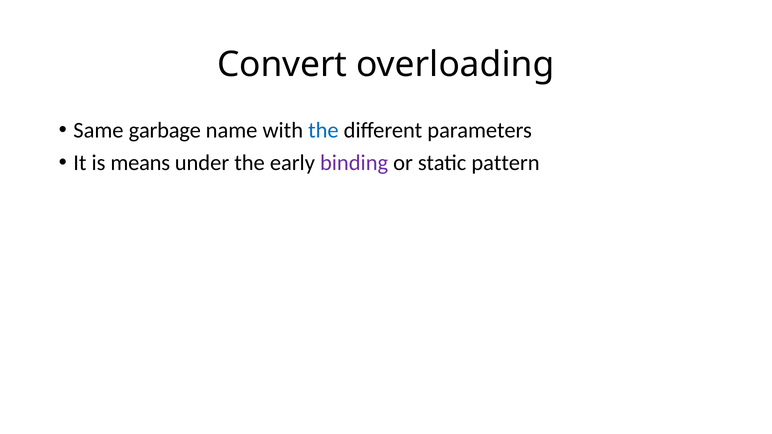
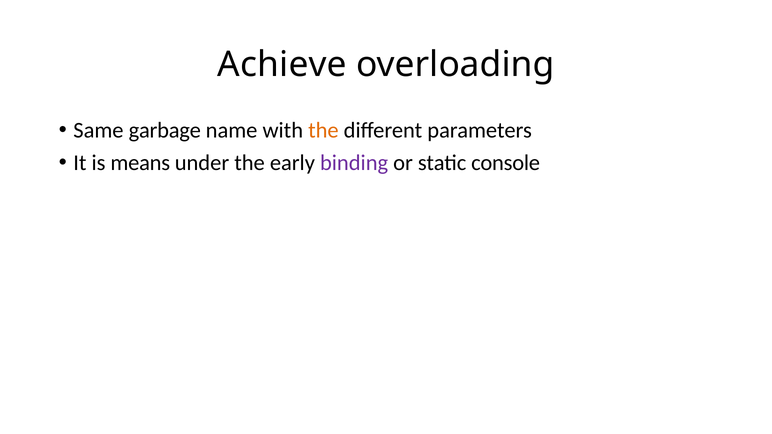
Convert: Convert -> Achieve (282, 65)
the colour: blue -> orange (323, 131)
pattern: pattern -> console (506, 163)
